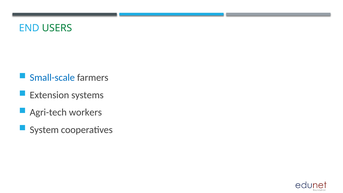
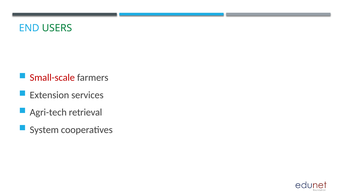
Small-scale colour: blue -> red (52, 78)
systems: systems -> services (87, 95)
workers: workers -> retrieval (85, 112)
